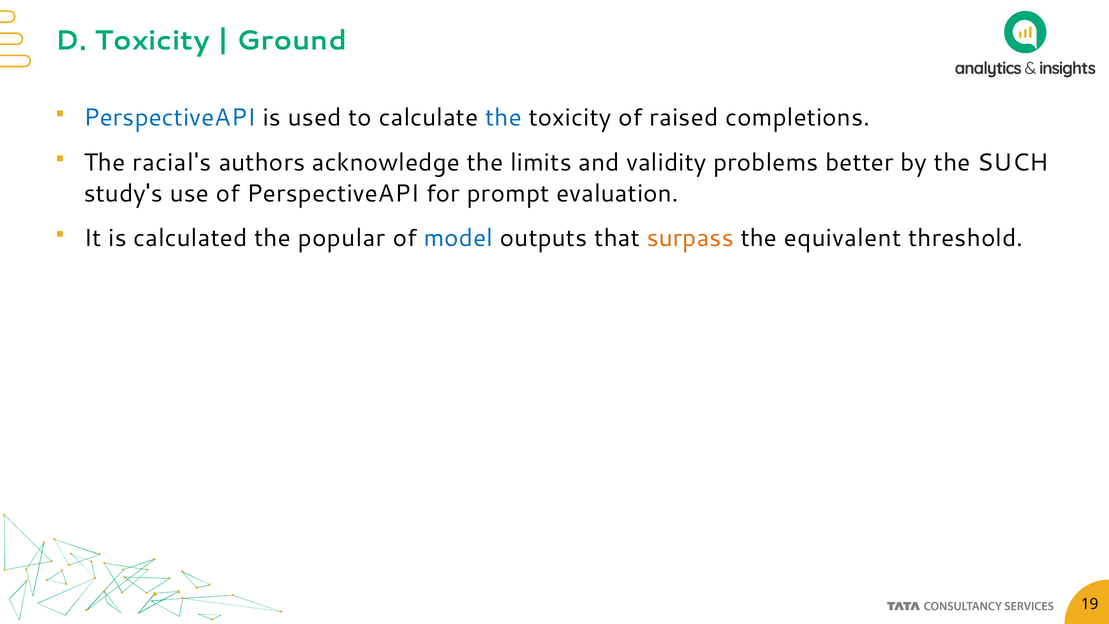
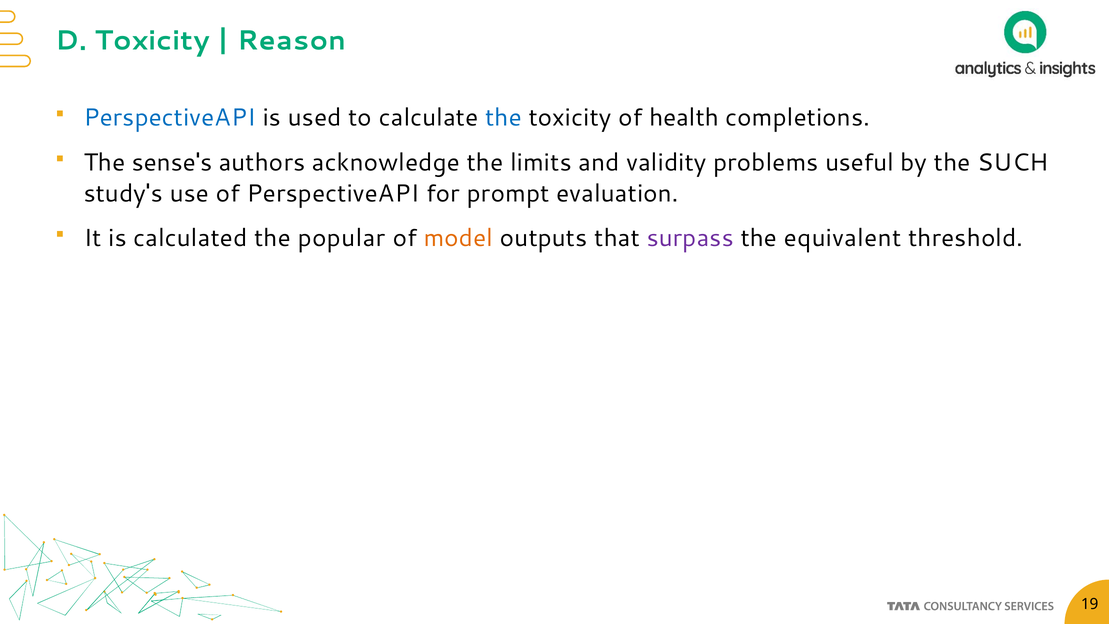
Ground: Ground -> Reason (292, 41)
raised: raised -> health (684, 118)
racial's: racial's -> sense's (172, 163)
better: better -> useful (860, 163)
model colour: blue -> orange (458, 238)
surpass colour: orange -> purple (690, 238)
